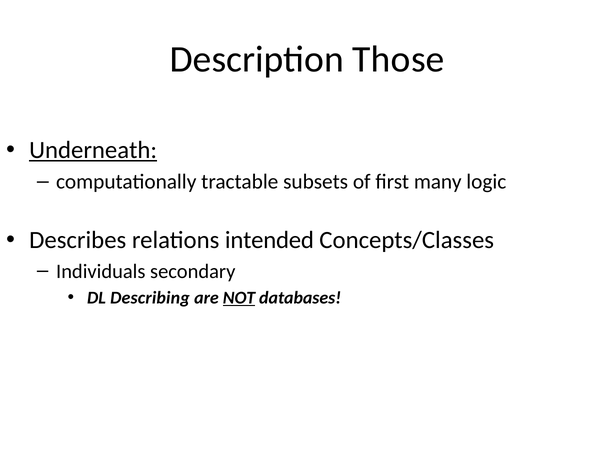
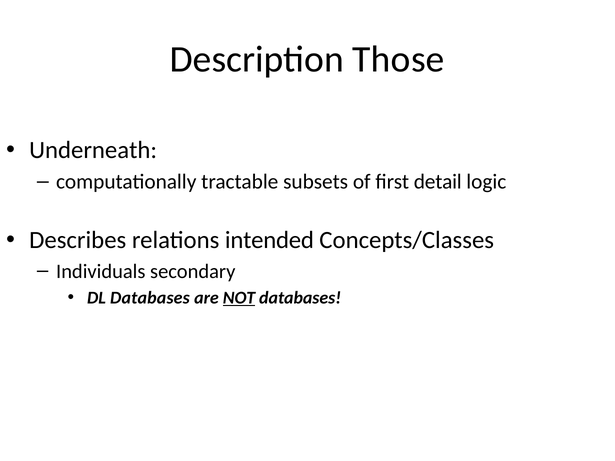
Underneath underline: present -> none (93, 150)
many: many -> detail (438, 182)
DL Describing: Describing -> Databases (150, 298)
